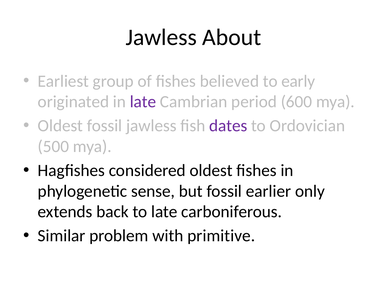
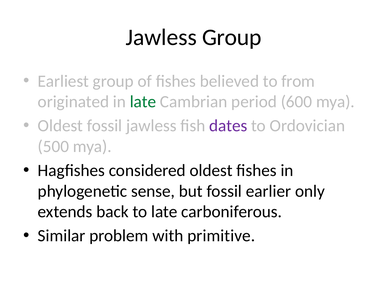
Jawless About: About -> Group (232, 37)
early: early -> from (298, 81)
late colour: purple -> green (143, 102)
